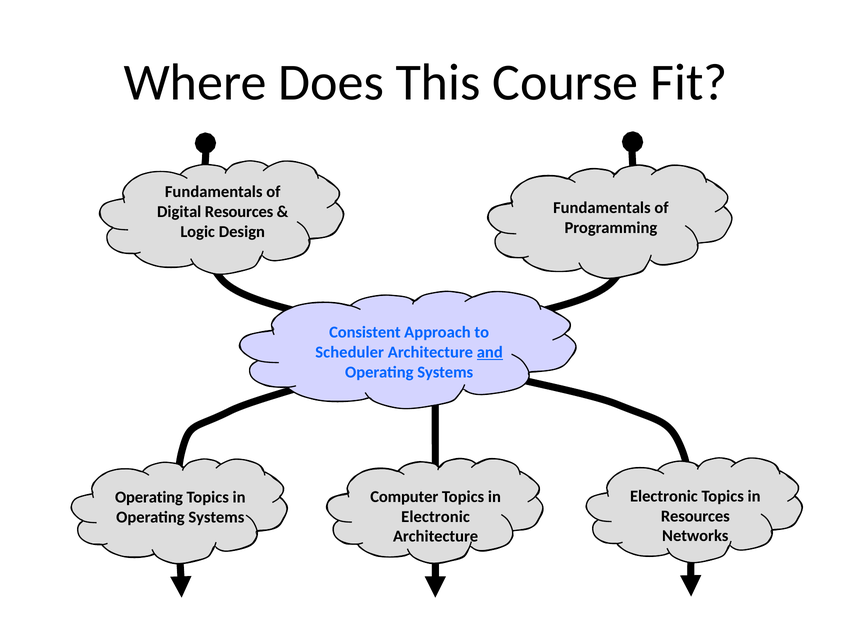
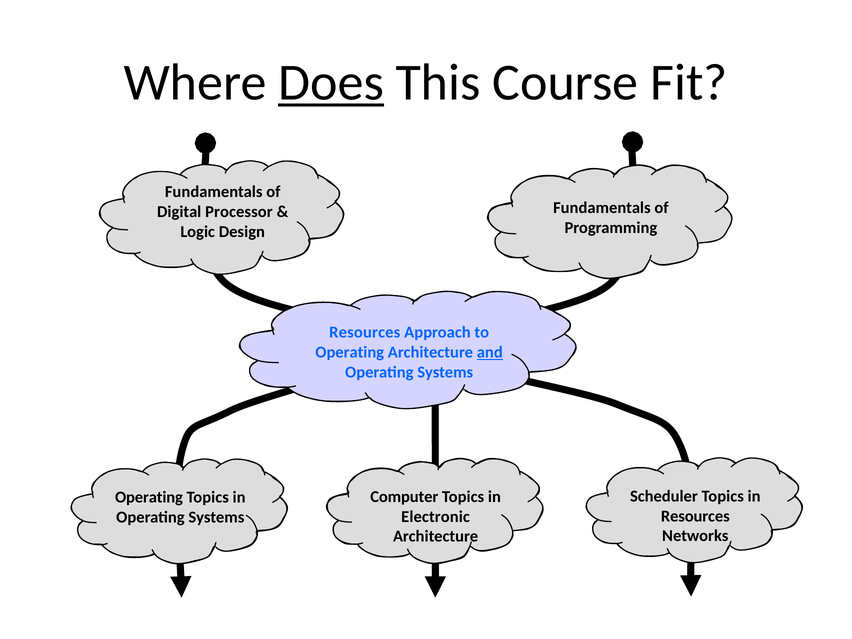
Does underline: none -> present (331, 82)
Digital Resources: Resources -> Processor (239, 212)
Consistent: Consistent -> Resources (365, 332)
Scheduler: Scheduler -> Operating (350, 352)
Electronic: Electronic -> Scheduler (664, 496)
